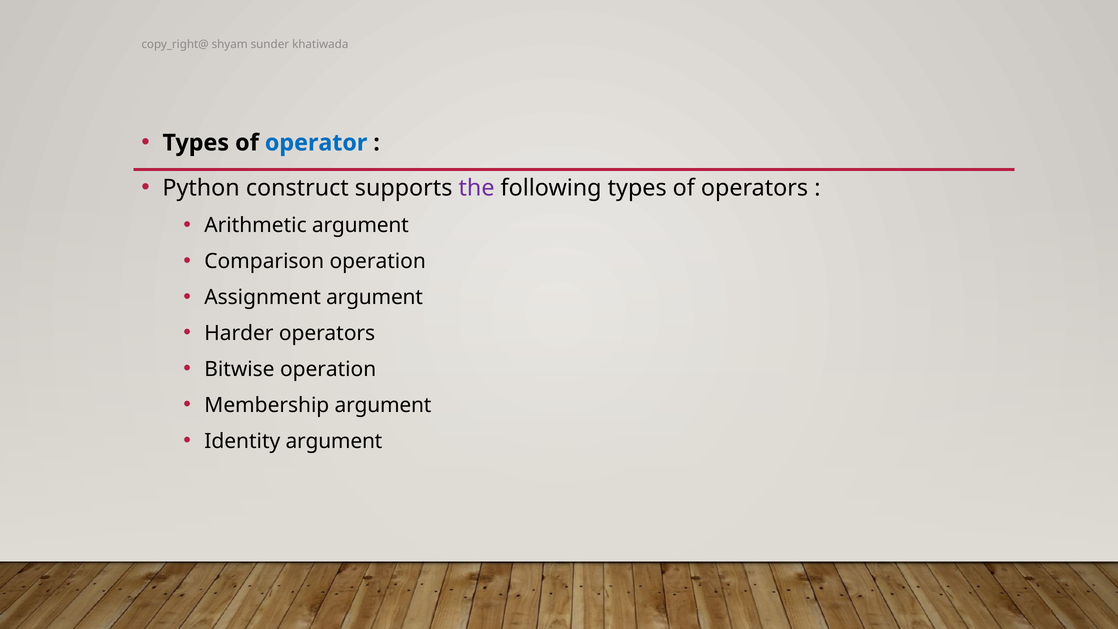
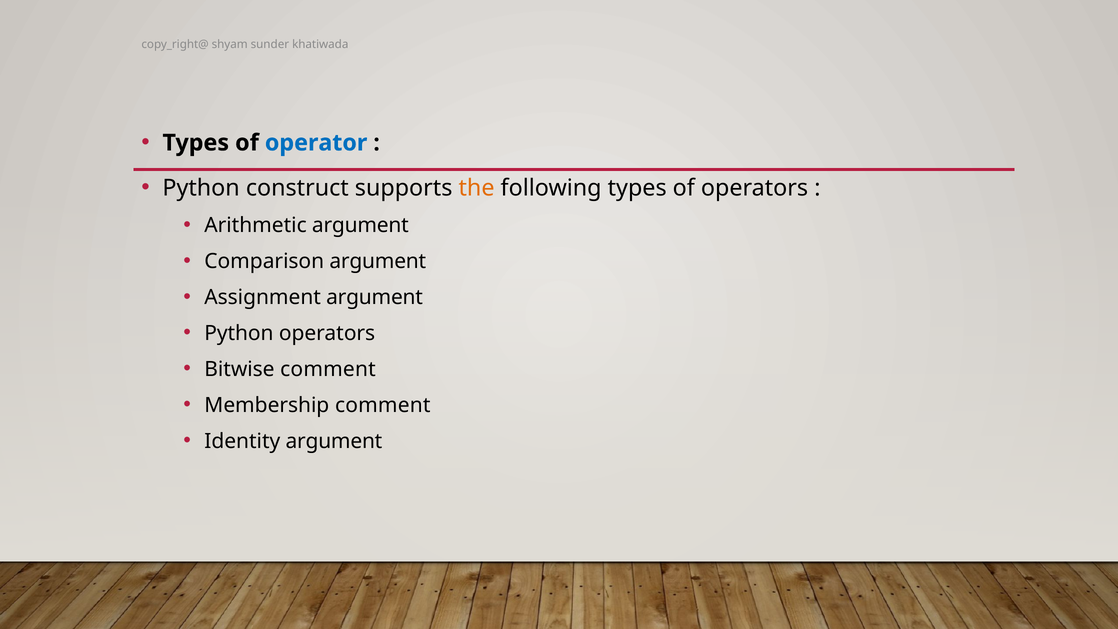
the colour: purple -> orange (477, 188)
Comparison operation: operation -> argument (378, 261)
Harder: Harder -> Python (239, 333)
Bitwise operation: operation -> comment (328, 369)
Membership argument: argument -> comment (383, 405)
